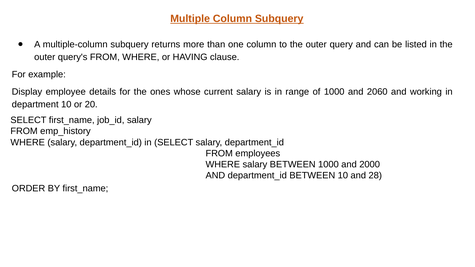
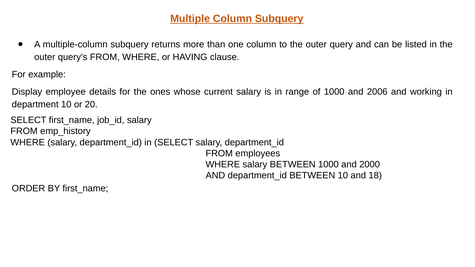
2060: 2060 -> 2006 (377, 92)
28: 28 -> 18 (375, 176)
